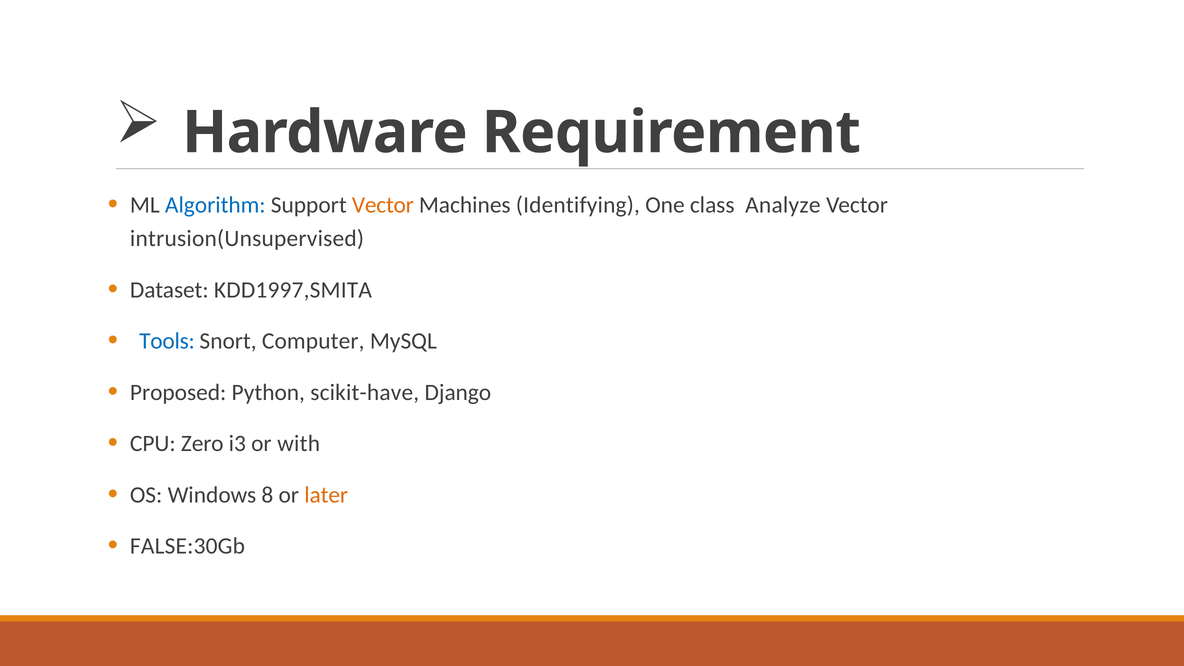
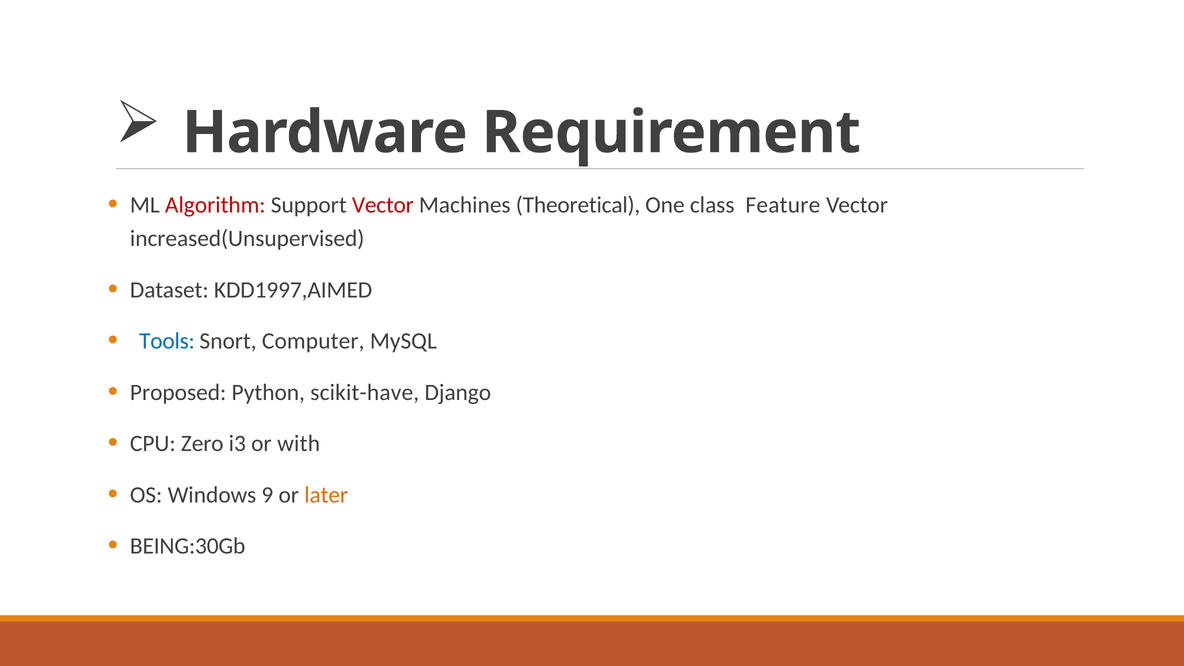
Algorithm colour: blue -> red (215, 205)
Vector colour: orange -> red (383, 205)
Identifying: Identifying -> Theoretical (578, 205)
Analyze: Analyze -> Feature (783, 205)
intrusion(Unsupervised: intrusion(Unsupervised -> increased(Unsupervised (247, 239)
KDD1997,SMITA: KDD1997,SMITA -> KDD1997,AIMED (293, 290)
8: 8 -> 9 (267, 495)
FALSE:30Gb: FALSE:30Gb -> BEING:30Gb (188, 546)
